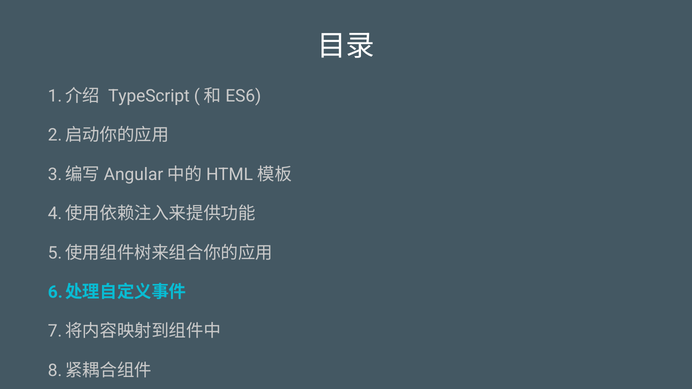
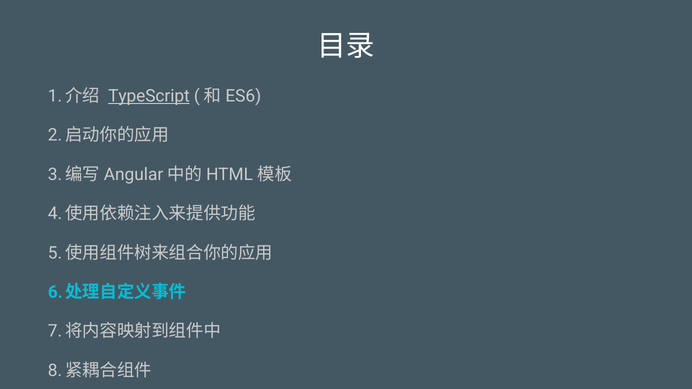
TypeScript underline: none -> present (149, 96)
